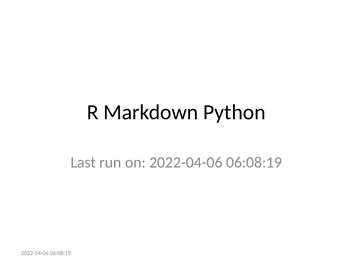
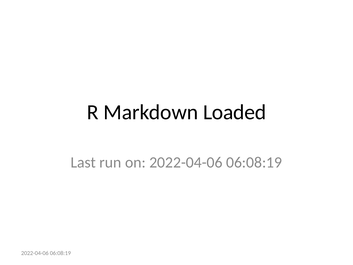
Python: Python -> Loaded (235, 112)
